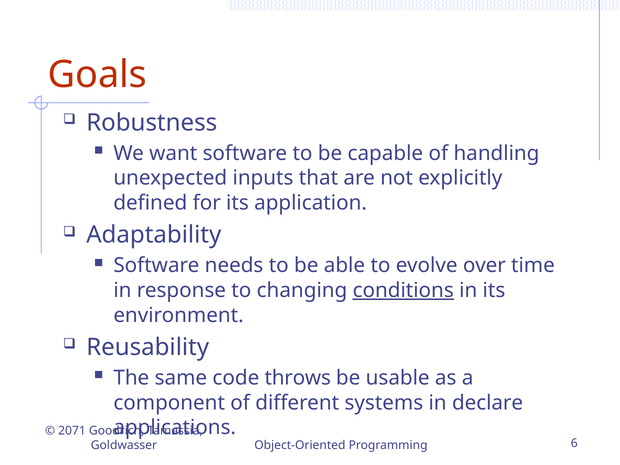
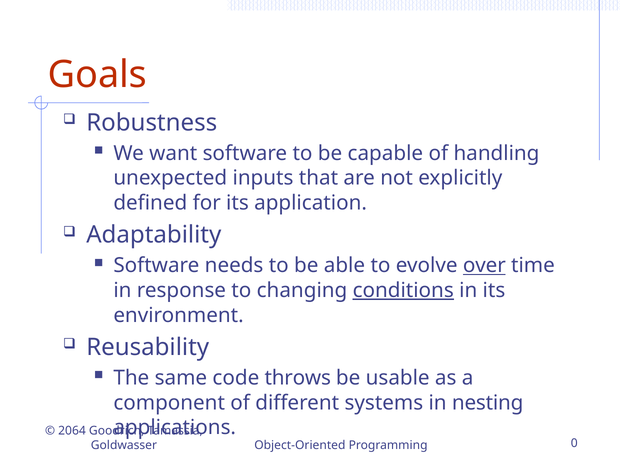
over underline: none -> present (484, 266)
declare: declare -> nesting (488, 403)
2071: 2071 -> 2064 (72, 431)
6: 6 -> 0 (574, 443)
